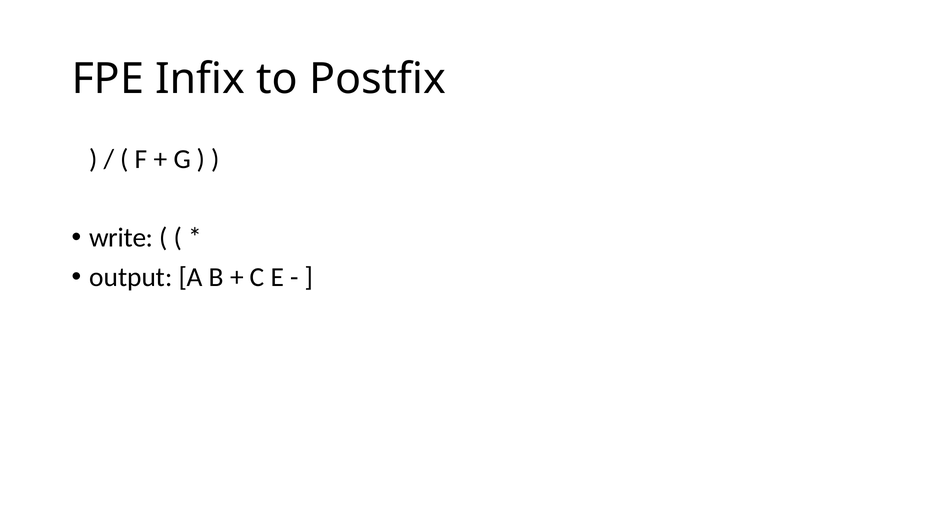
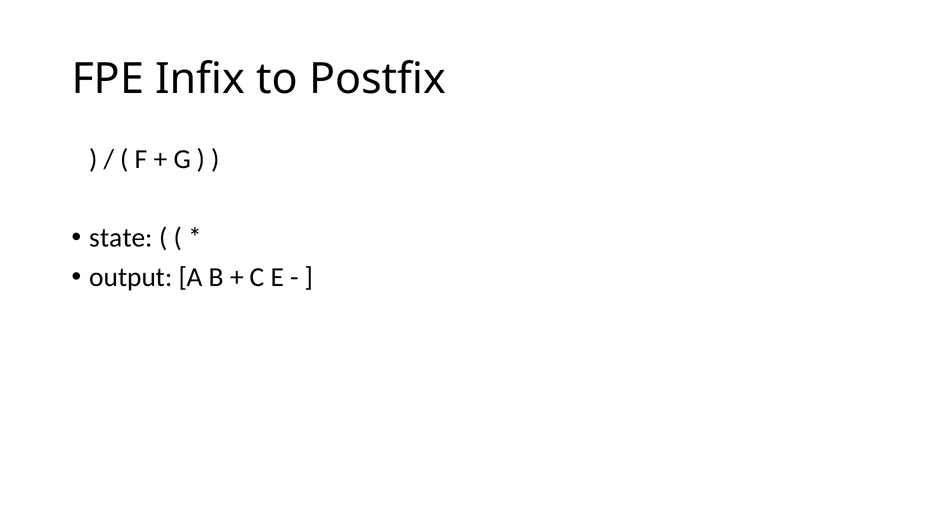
write: write -> state (121, 238)
